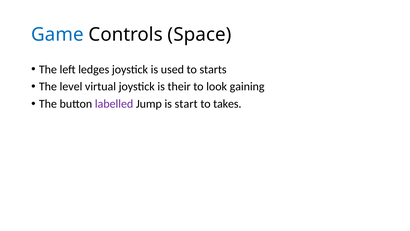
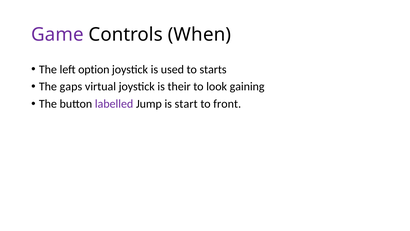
Game colour: blue -> purple (57, 34)
Space: Space -> When (200, 34)
ledges: ledges -> option (94, 69)
level: level -> gaps (71, 87)
takes: takes -> front (227, 104)
